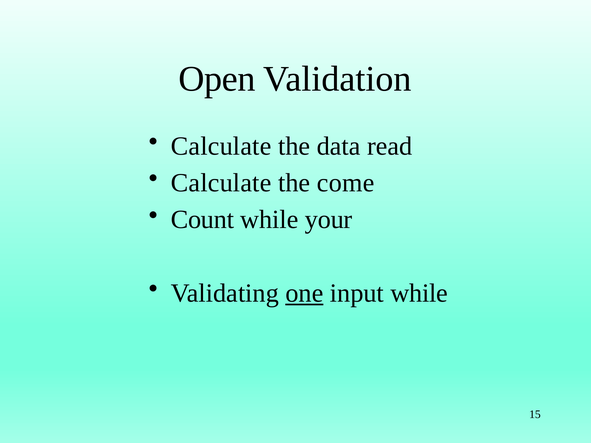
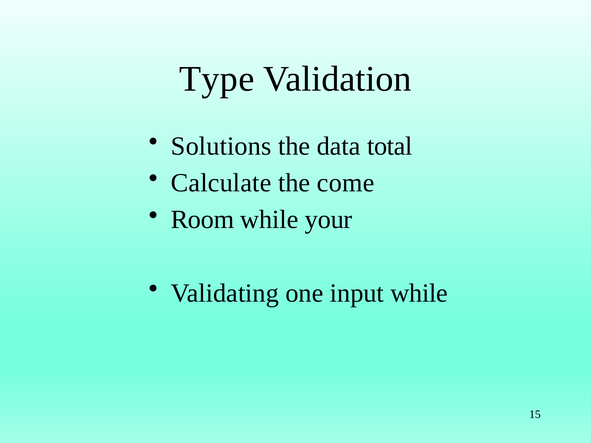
Open: Open -> Type (217, 79)
Calculate: Calculate -> Solutions (221, 146)
read: read -> total (390, 146)
Count: Count -> Room (202, 220)
one underline: present -> none (304, 293)
